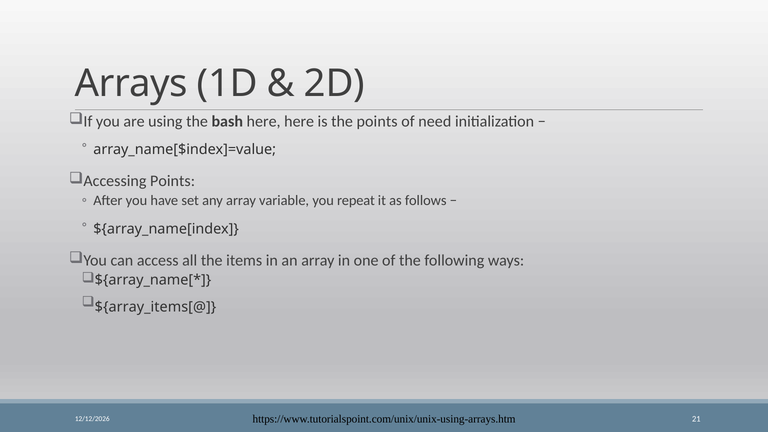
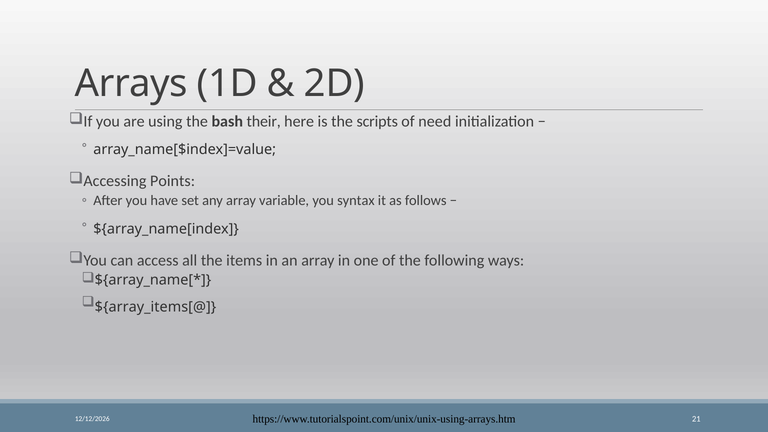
bash here: here -> their (264, 122)
the points: points -> scripts (377, 122)
repeat: repeat -> syntax (356, 200)
